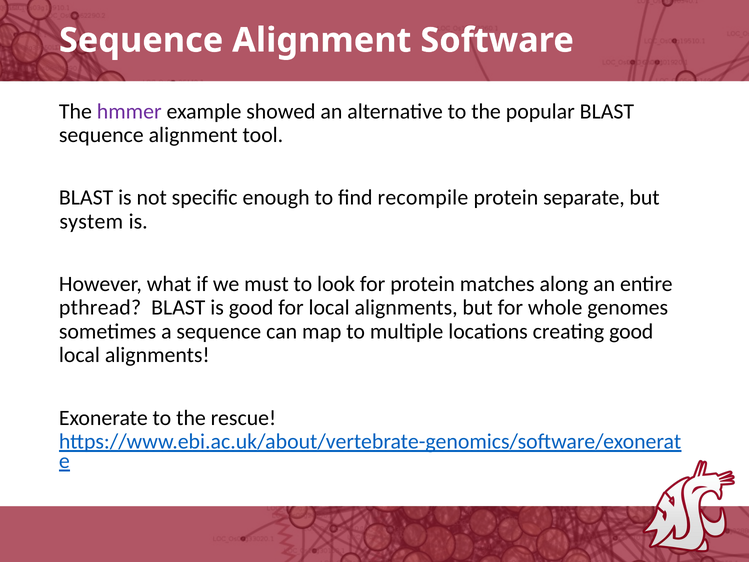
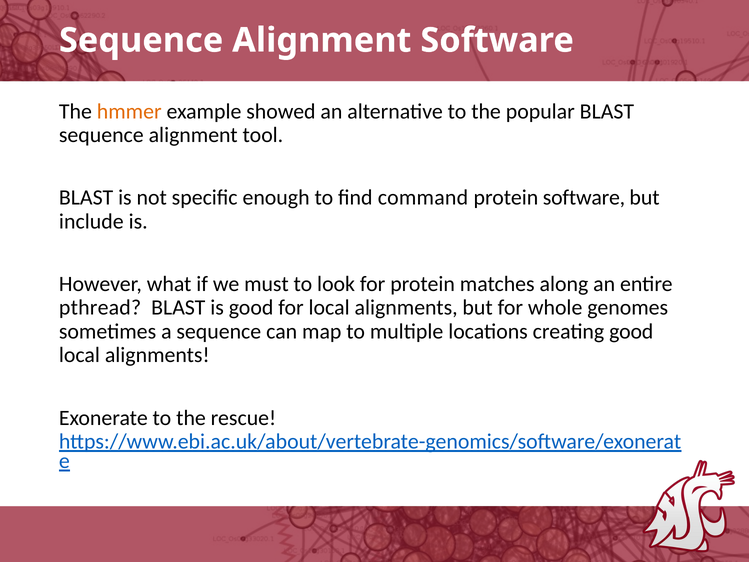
hmmer colour: purple -> orange (129, 111)
recompile: recompile -> command (423, 198)
protein separate: separate -> software (584, 198)
system: system -> include (91, 221)
